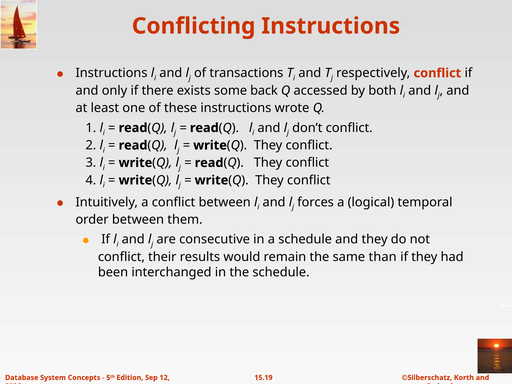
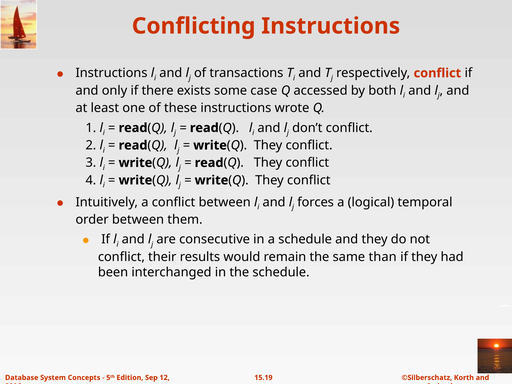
back: back -> case (264, 91)
